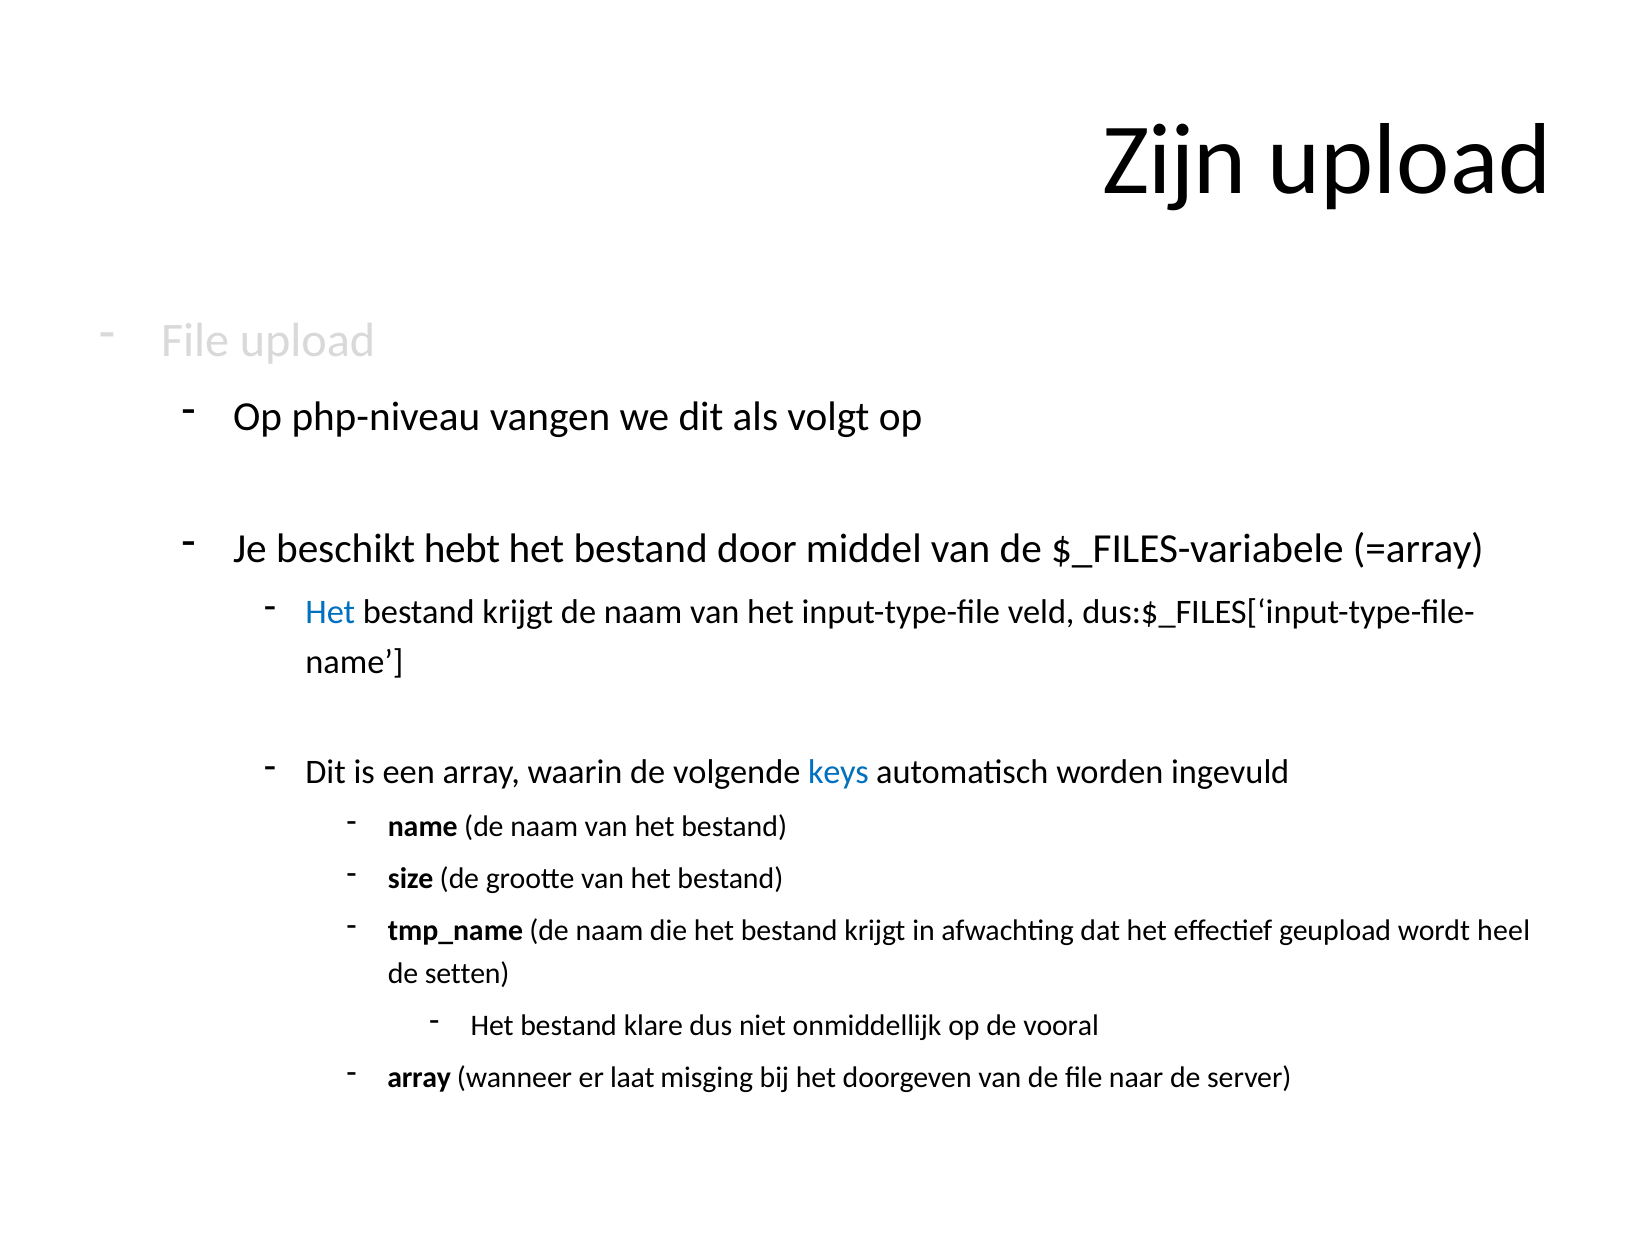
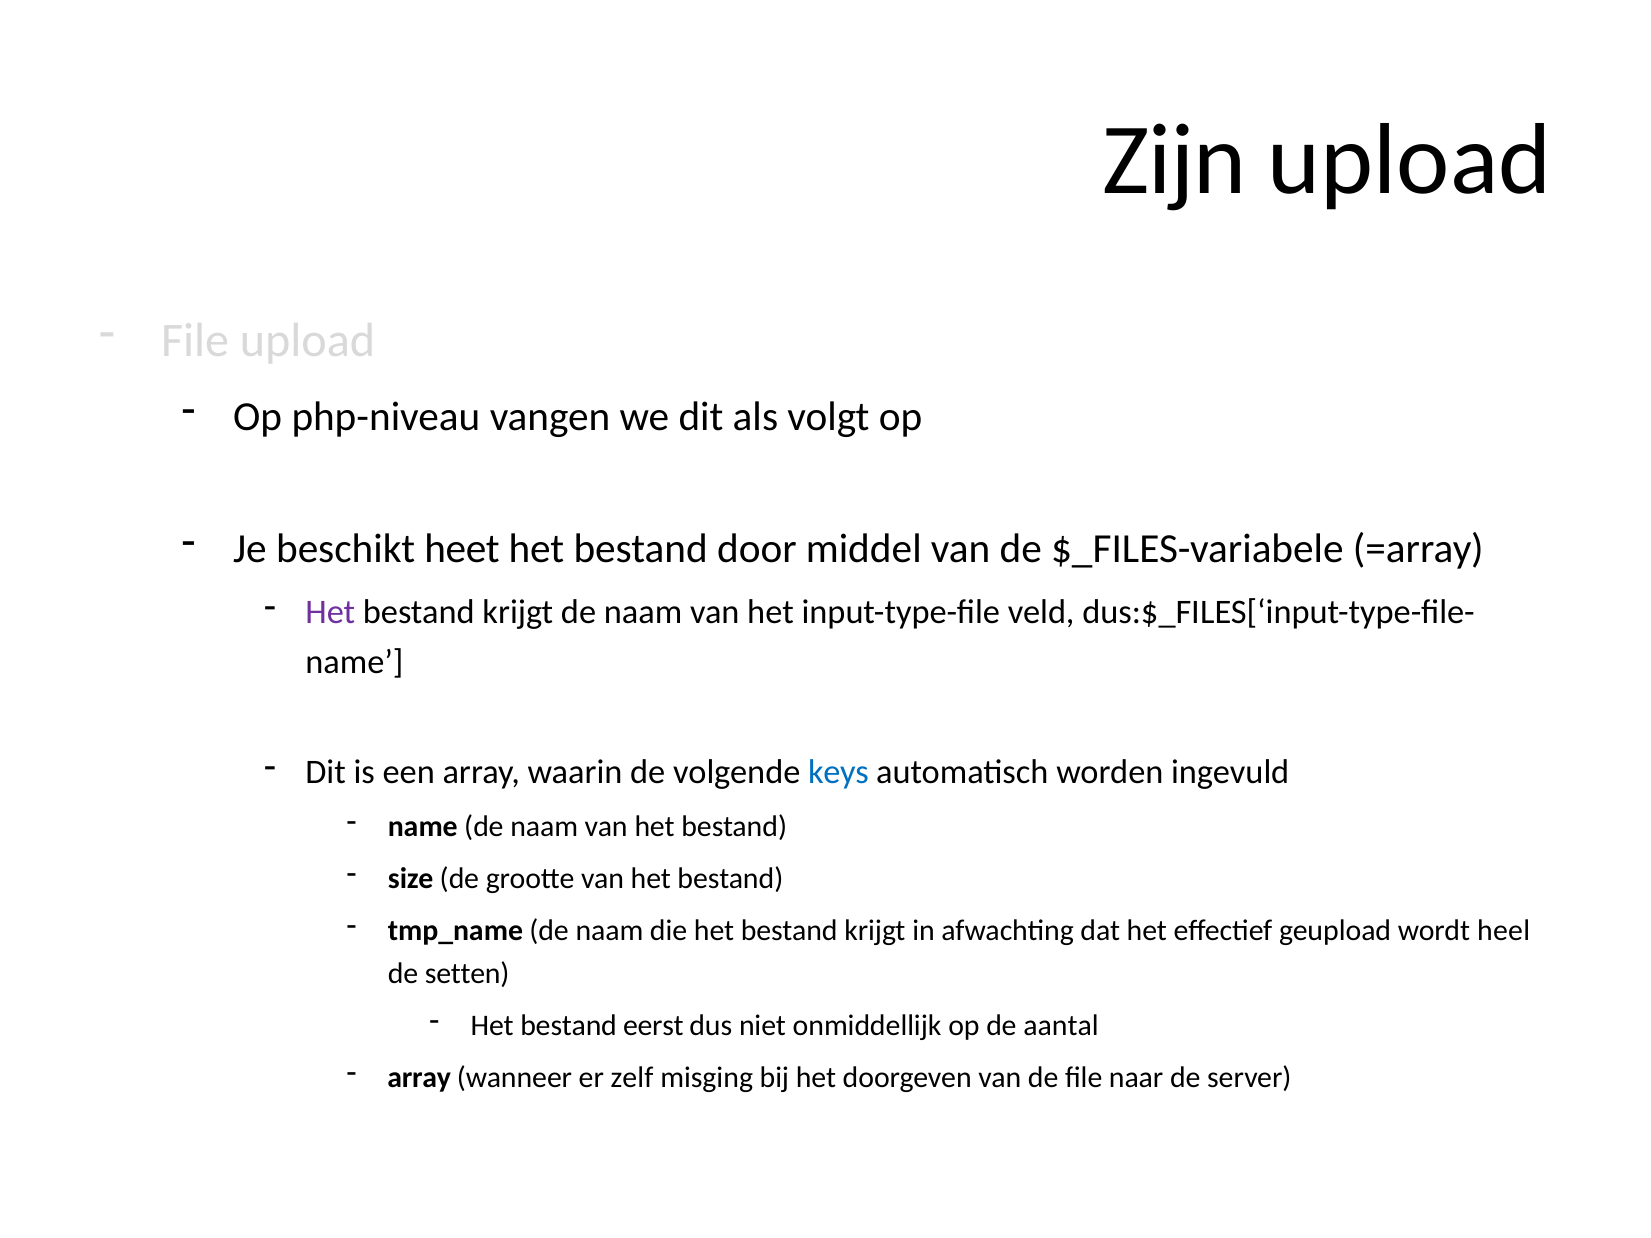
hebt: hebt -> heet (462, 549)
Het colour: blue -> purple (330, 613)
klare: klare -> eerst (653, 1026)
vooral: vooral -> aantal (1061, 1026)
laat: laat -> zelf (632, 1078)
